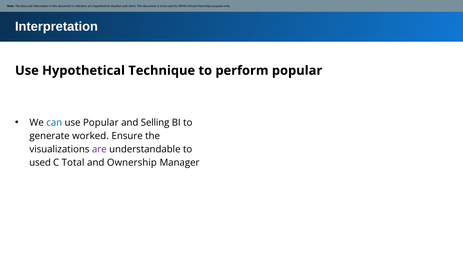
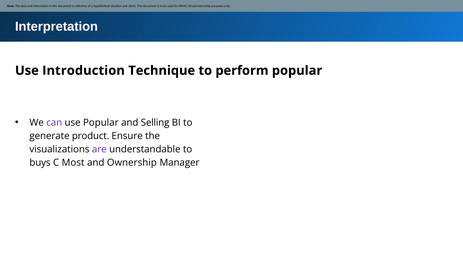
Use Hypothetical: Hypothetical -> Introduction (83, 70)
can colour: blue -> purple (54, 122)
worked: worked -> product (91, 136)
used: used -> buys (40, 162)
Total: Total -> Most (73, 162)
